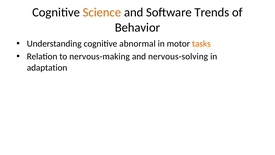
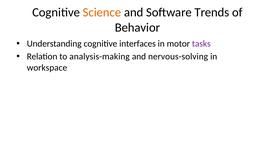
abnormal: abnormal -> interfaces (138, 44)
tasks colour: orange -> purple (201, 44)
nervous-making: nervous-making -> analysis-making (100, 56)
adaptation: adaptation -> workspace (47, 67)
